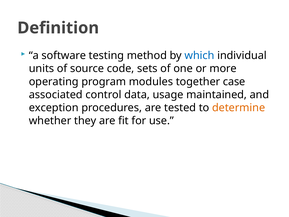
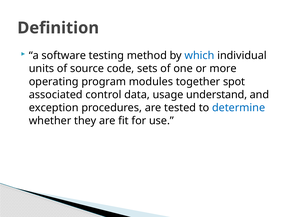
case: case -> spot (234, 82)
maintained: maintained -> understand (217, 95)
determine colour: orange -> blue (239, 108)
